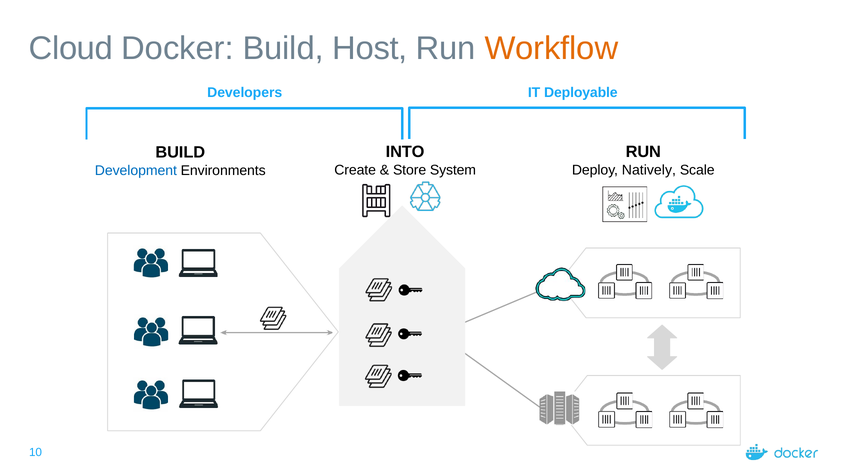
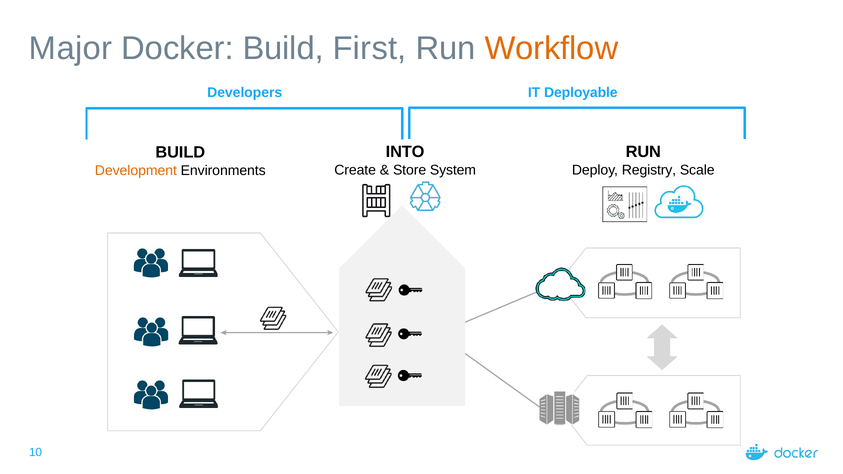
Cloud: Cloud -> Major (71, 48)
Host: Host -> First (370, 48)
Natively: Natively -> Registry (649, 170)
Development colour: blue -> orange (136, 171)
